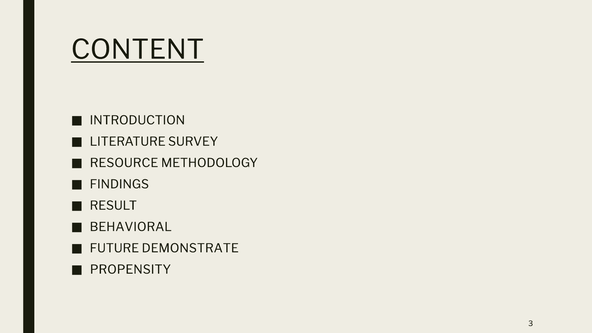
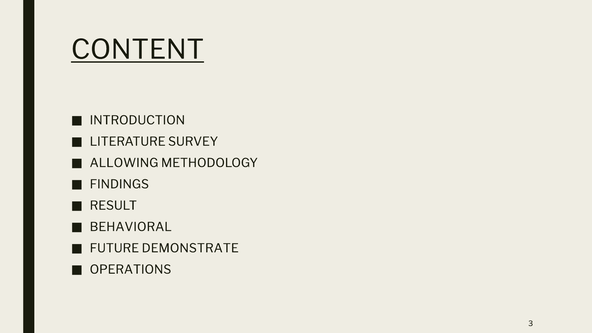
RESOURCE: RESOURCE -> ALLOWING (124, 163)
PROPENSITY: PROPENSITY -> OPERATIONS (130, 270)
